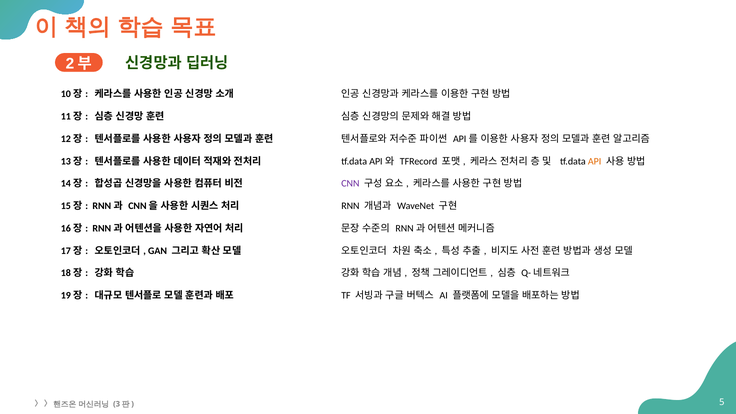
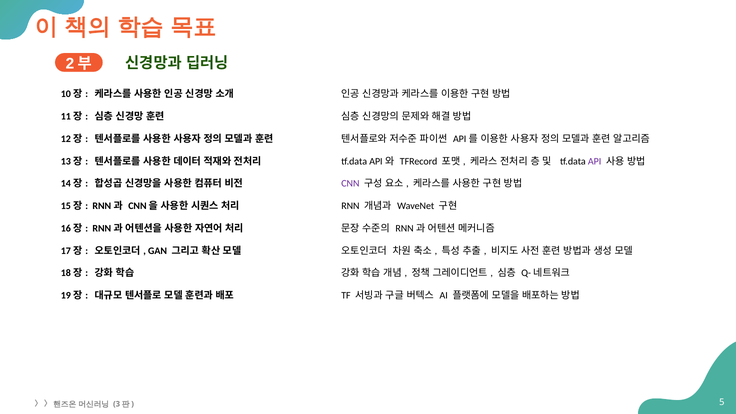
API colour: orange -> purple (595, 161)
